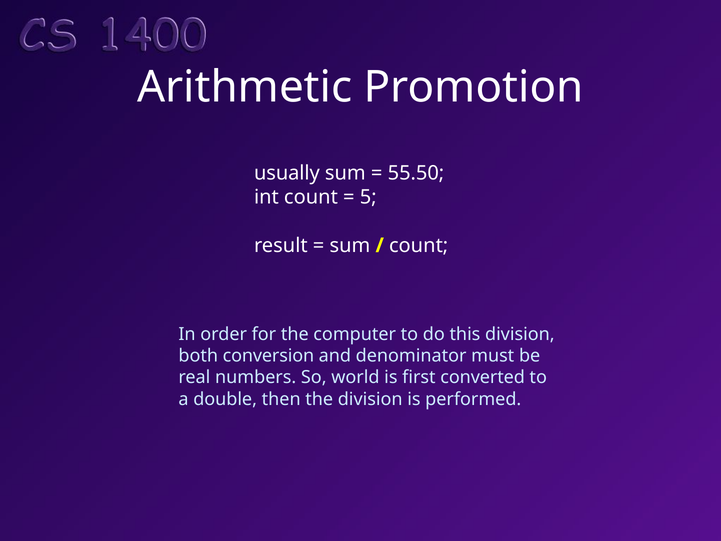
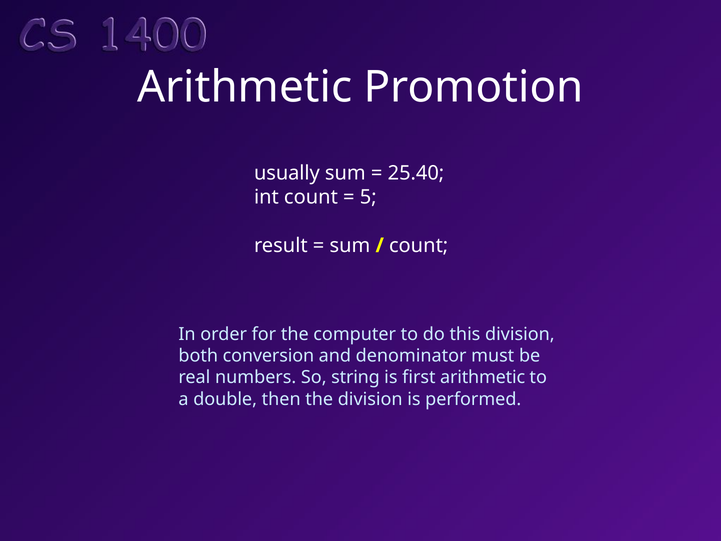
55.50: 55.50 -> 25.40 (416, 173)
world: world -> string (356, 377)
first converted: converted -> arithmetic (483, 377)
